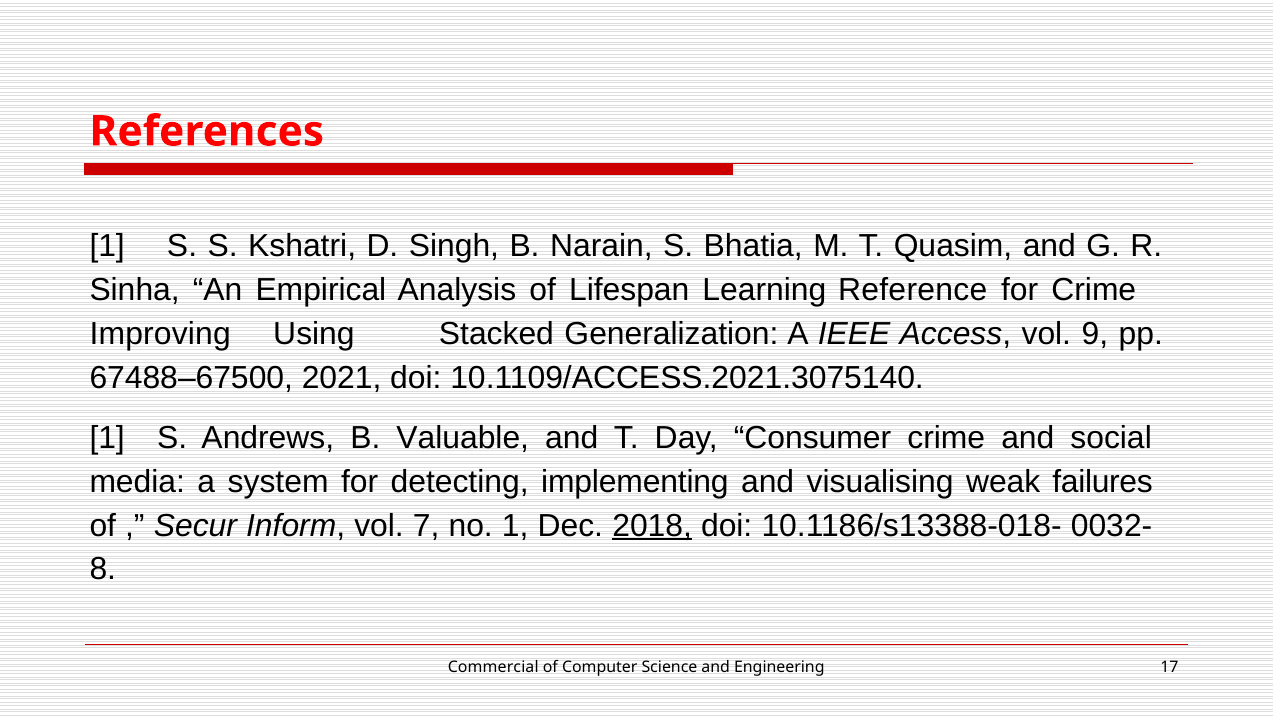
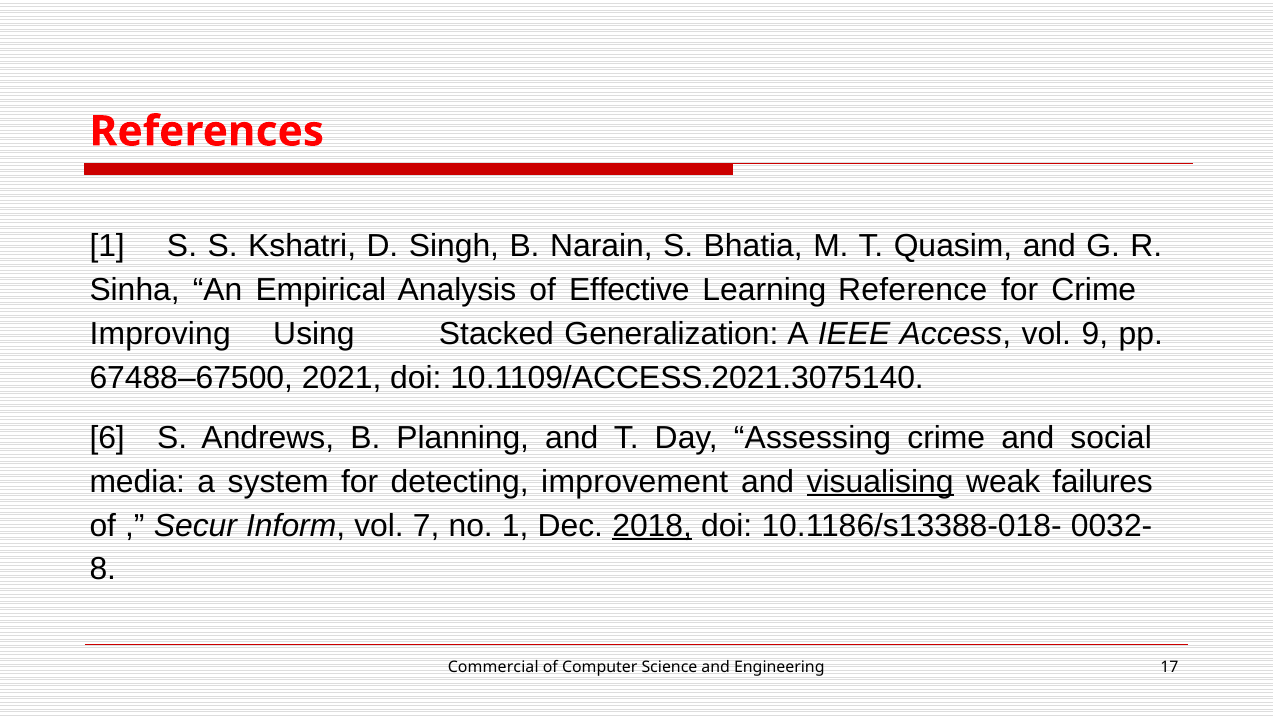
Lifespan: Lifespan -> Effective (629, 290)
1: 1 -> 6 (107, 438)
Valuable: Valuable -> Planning (463, 438)
Consumer: Consumer -> Assessing (812, 438)
implementing: implementing -> improvement (635, 482)
visualising underline: none -> present (880, 482)
